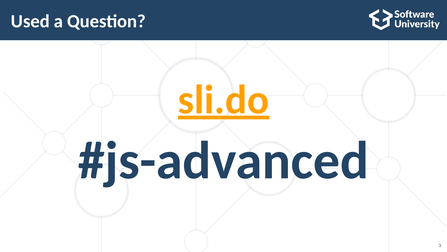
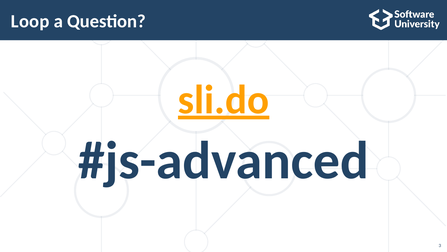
Used: Used -> Loop (30, 21)
